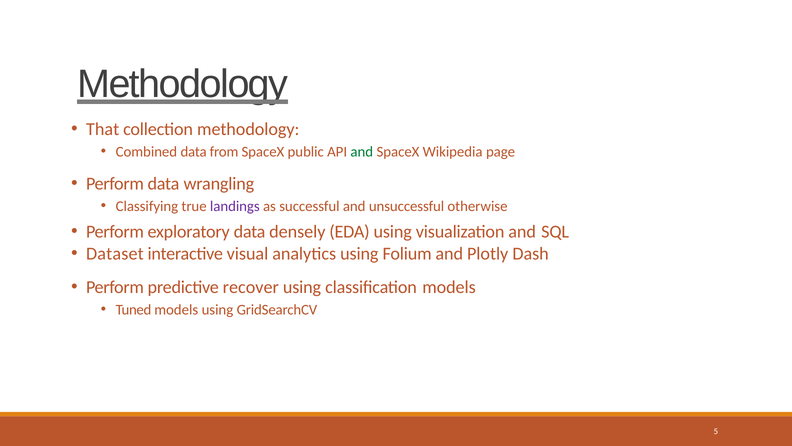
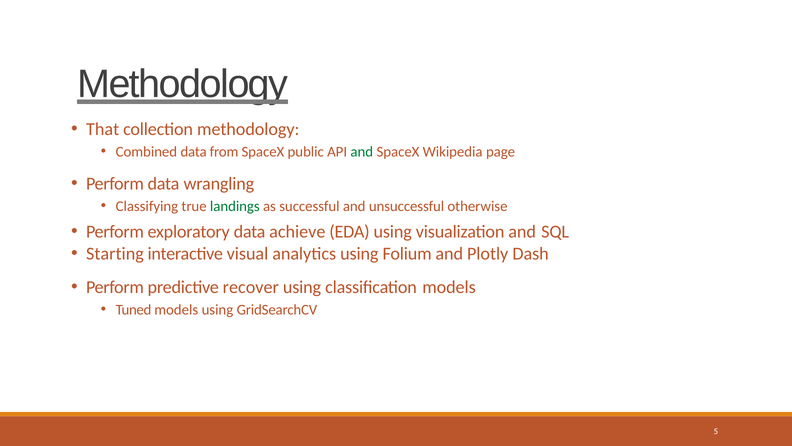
landings colour: purple -> green (235, 206)
densely: densely -> achieve (297, 232)
Dataset: Dataset -> Starting (115, 253)
